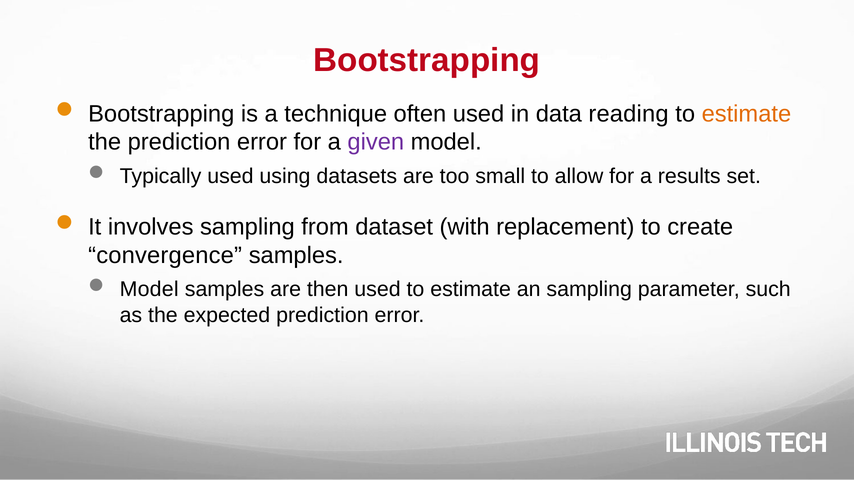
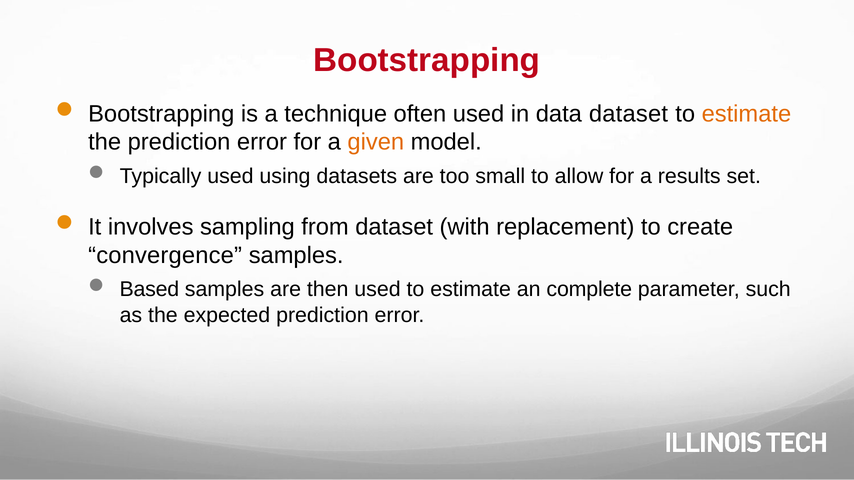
data reading: reading -> dataset (628, 114)
given colour: purple -> orange (376, 142)
Model: Model -> Based (149, 290)
an sampling: sampling -> complete (589, 290)
